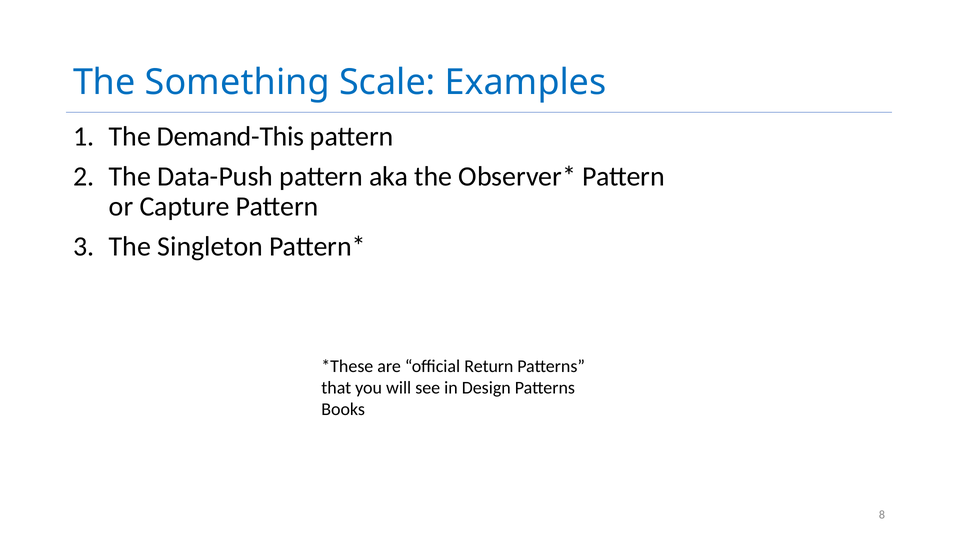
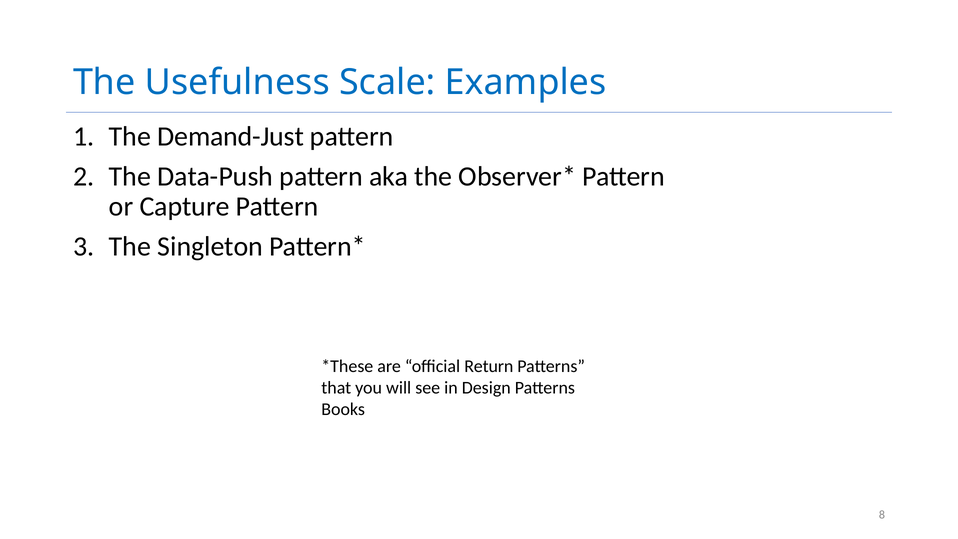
Something: Something -> Usefulness (237, 82)
Demand-This: Demand-This -> Demand-Just (231, 136)
